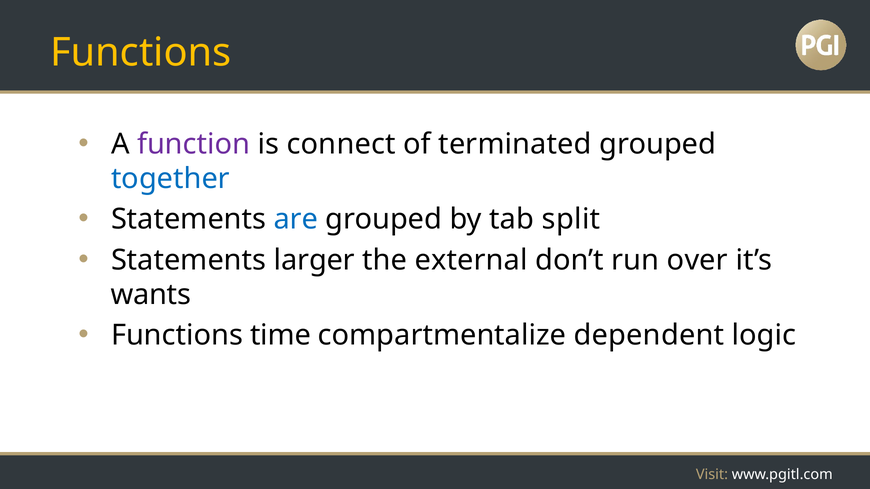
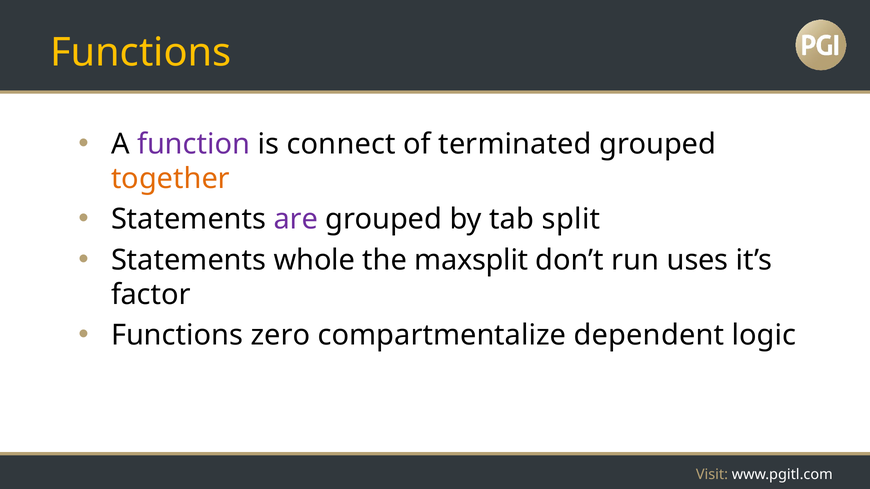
together colour: blue -> orange (170, 179)
are colour: blue -> purple (296, 220)
larger: larger -> whole (314, 260)
external: external -> maxsplit (471, 260)
over: over -> uses (698, 260)
wants: wants -> factor (151, 295)
time: time -> zero (280, 336)
